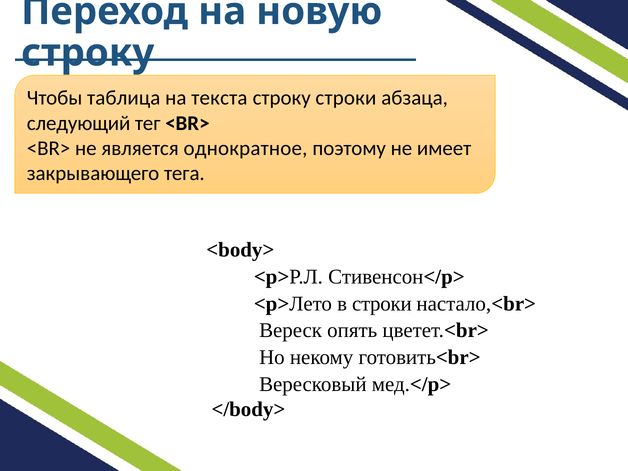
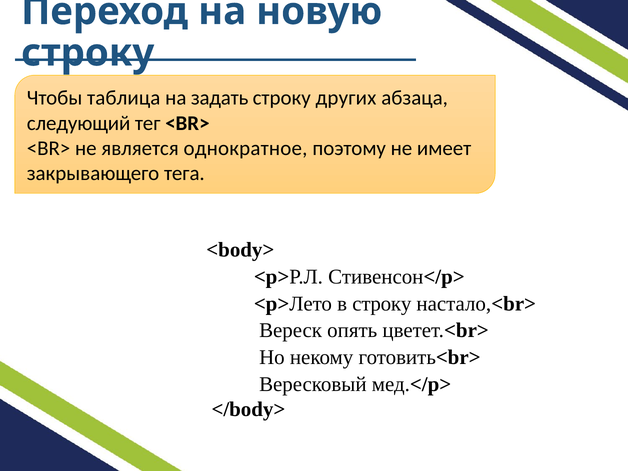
текста: текста -> задать (220, 98)
строку строки: строки -> других (346, 98)
в строки: строки -> строку (382, 304)
